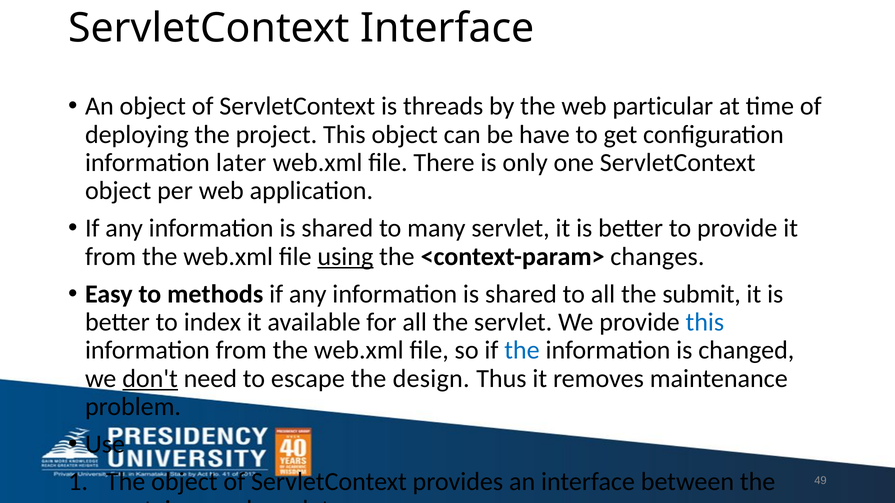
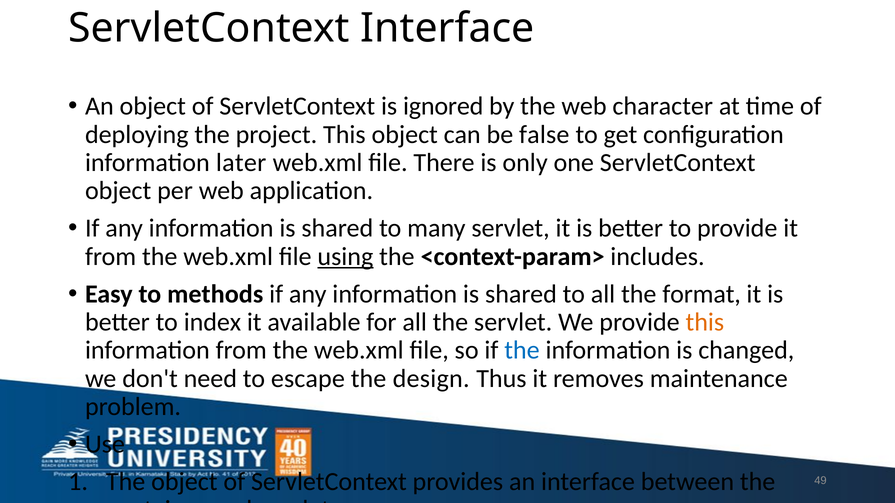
threads: threads -> ignored (443, 106)
particular: particular -> character (663, 106)
have: have -> false (544, 135)
changes: changes -> includes (657, 257)
submit: submit -> format (702, 294)
this colour: blue -> orange (705, 322)
don't underline: present -> none (150, 379)
